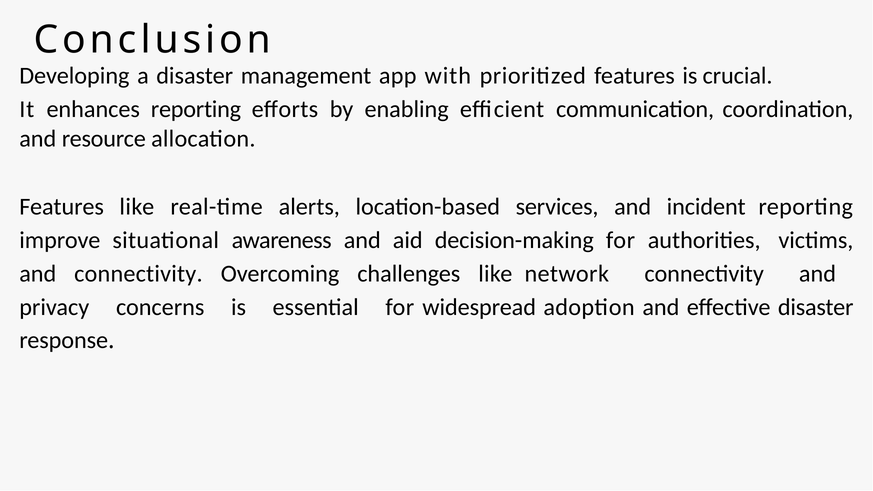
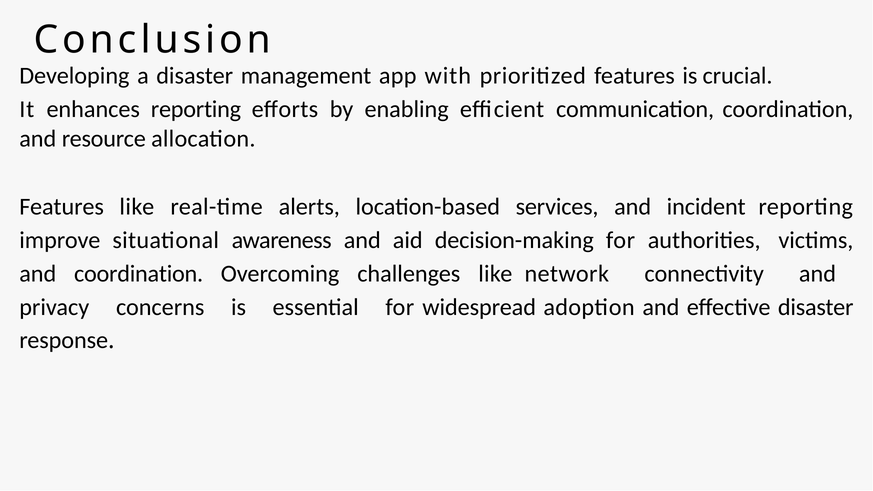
and connectivity: connectivity -> coordination (139, 274)
